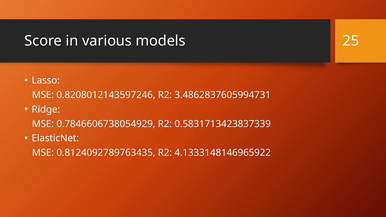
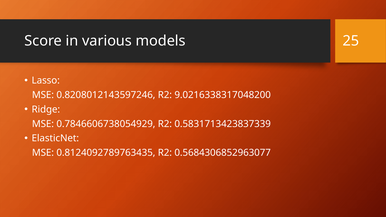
3.4862837605994731: 3.4862837605994731 -> 9.0216338317048200 (223, 95)
4.1333148146965922: 4.1333148146965922 -> 0.5684306852963077 (223, 153)
